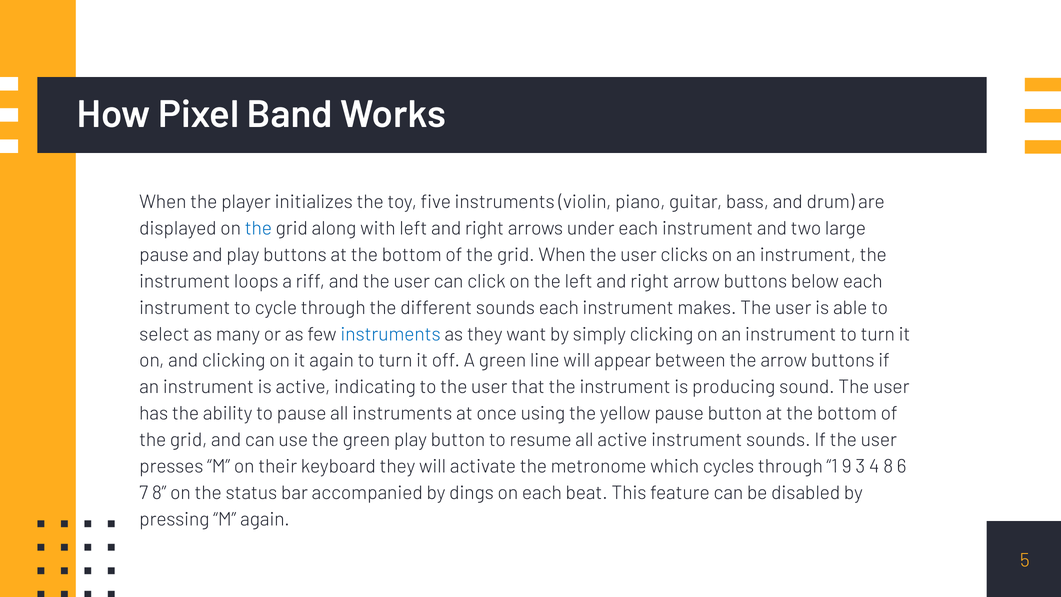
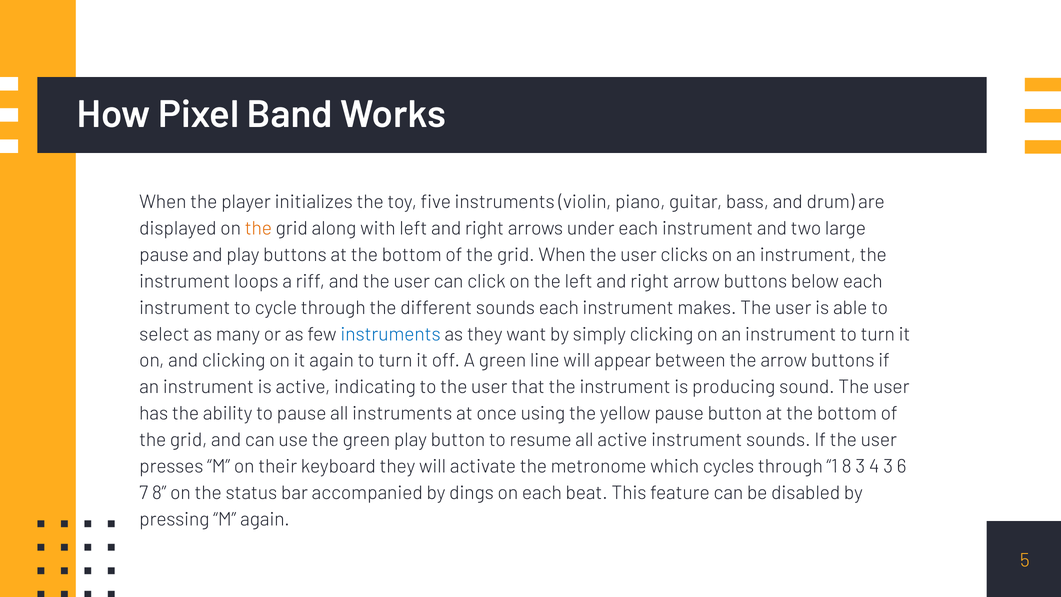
the colour: blue -> orange (258, 228)
1 9: 9 -> 8 (847, 466)
4 8: 8 -> 3 (888, 466)
